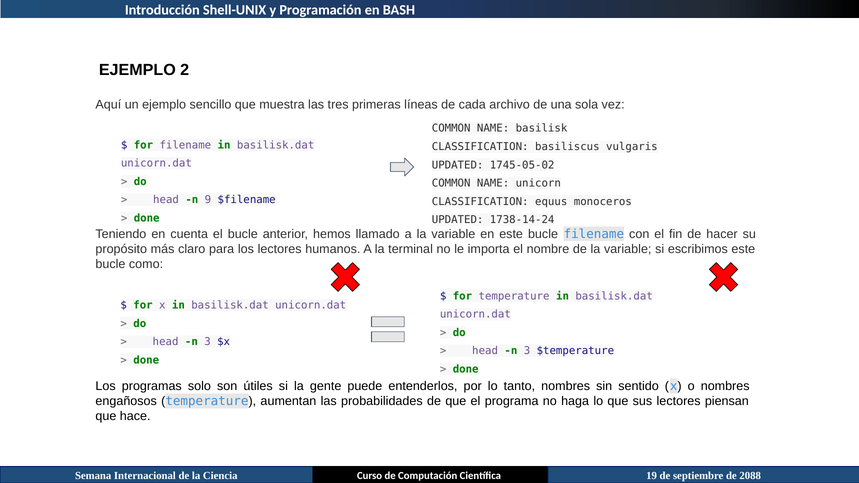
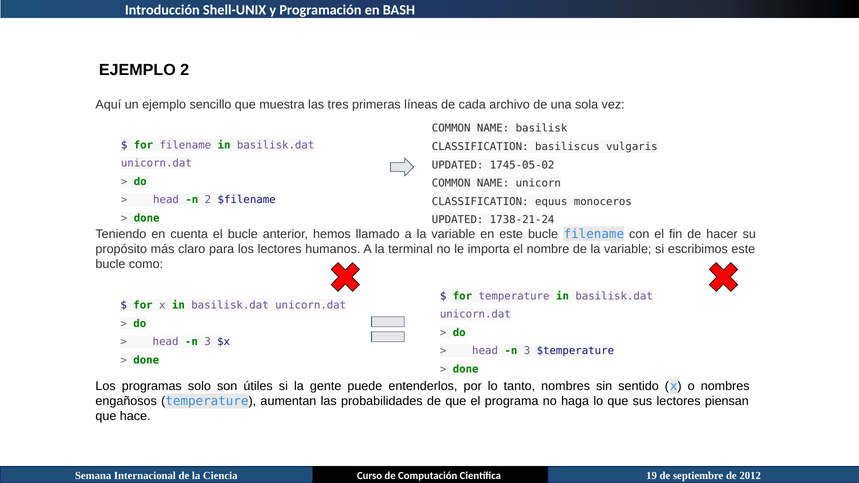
n 9: 9 -> 2 (208, 200)
1738-14-24: 1738-14-24 -> 1738-21-24 (522, 220)
2088: 2088 -> 2012 (750, 476)
